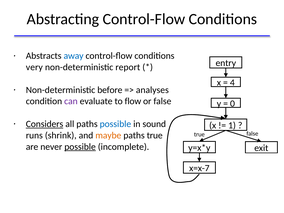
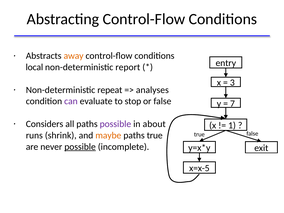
away colour: blue -> orange (74, 56)
very: very -> local (34, 67)
4: 4 -> 3 (232, 83)
before: before -> repeat (110, 90)
flow: flow -> stop (133, 101)
0: 0 -> 7 (232, 103)
Considers underline: present -> none (45, 124)
possible colour: blue -> purple (115, 124)
sound: sound -> about (154, 124)
x=x-7: x=x-7 -> x=x-5 (199, 168)
